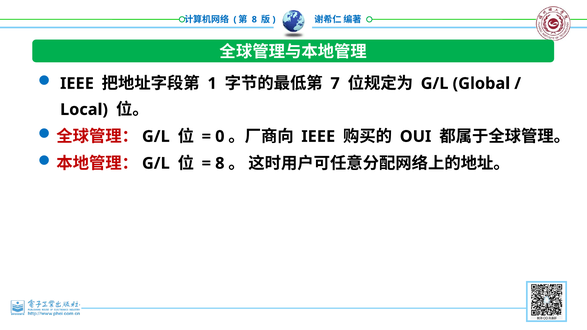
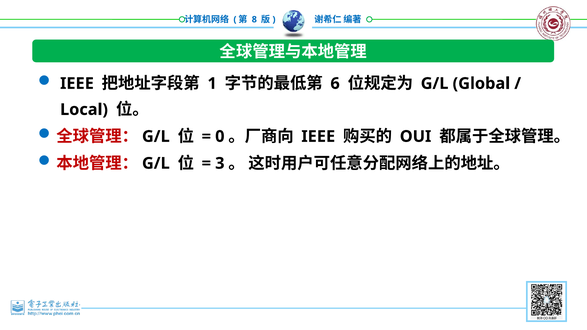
7: 7 -> 6 (335, 84)
8: 8 -> 3 (220, 163)
